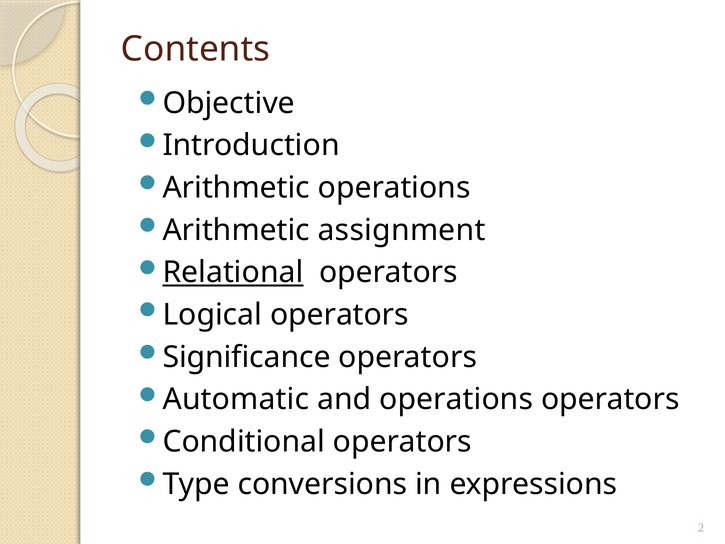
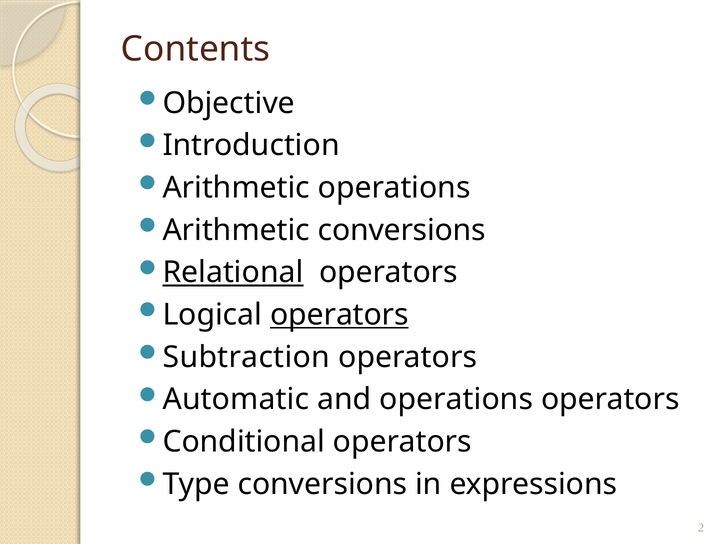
Arithmetic assignment: assignment -> conversions (402, 230)
operators underline: none -> present (339, 315)
Significance: Significance -> Subtraction (246, 357)
